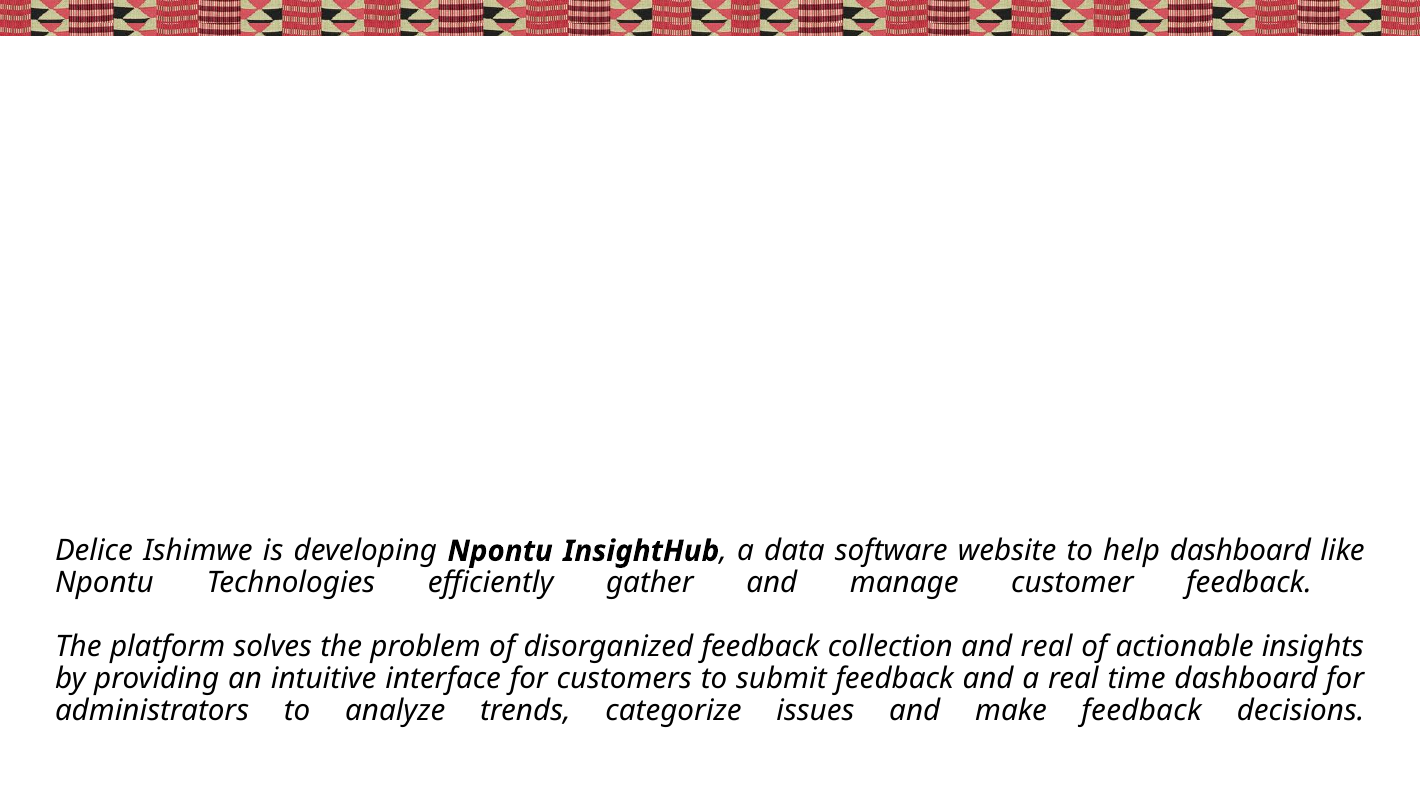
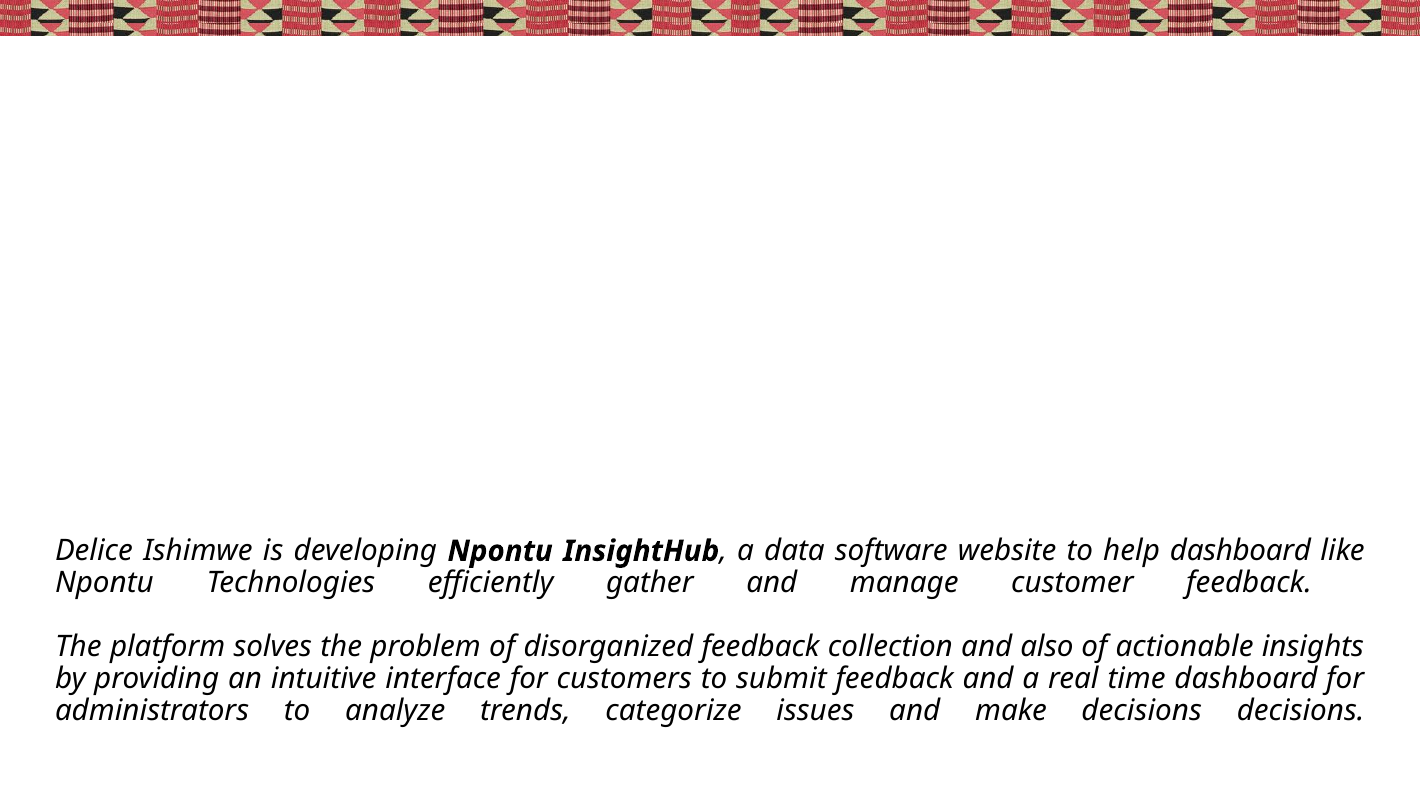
and real: real -> also (1047, 647)
make feedback: feedback -> decisions (1142, 711)
